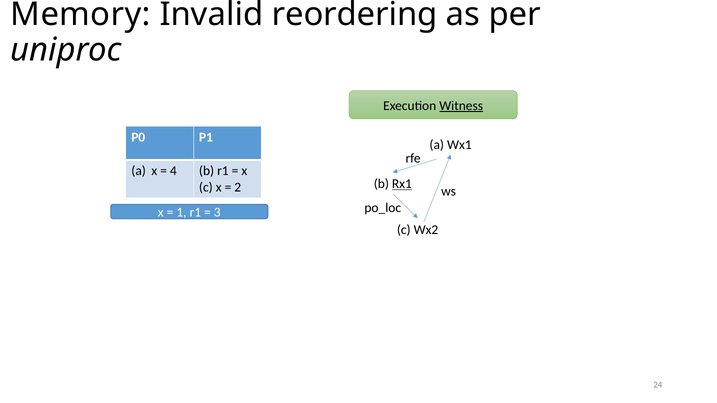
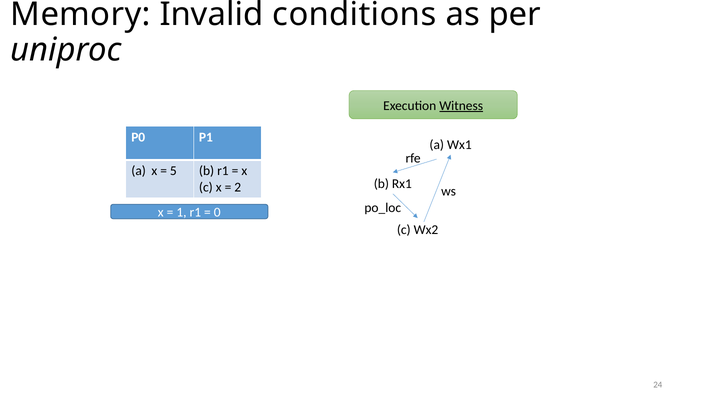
reordering: reordering -> conditions (354, 14)
4: 4 -> 5 (173, 171)
Rx1 underline: present -> none (402, 184)
3: 3 -> 0 (217, 213)
